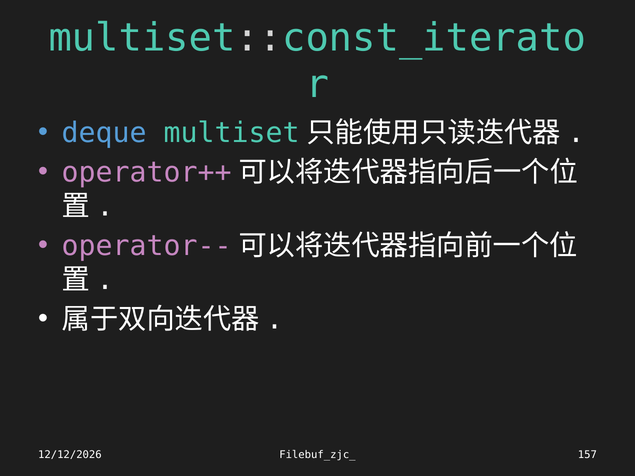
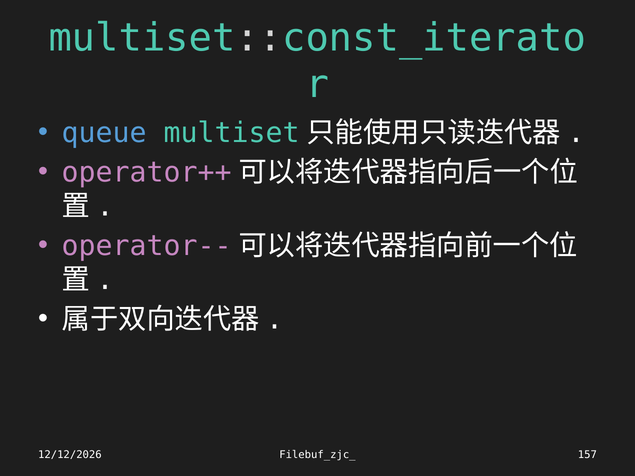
deque: deque -> queue (104, 133)
